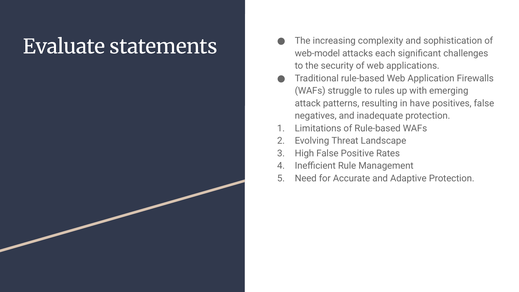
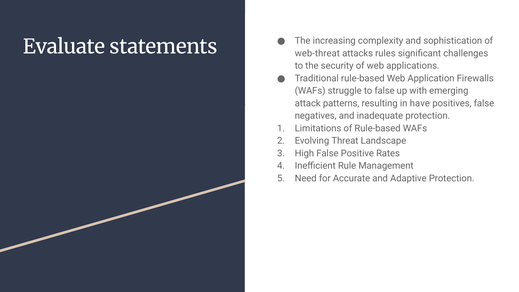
web-model: web-model -> web-threat (317, 53)
each: each -> rules (385, 53)
to rules: rules -> false (385, 91)
